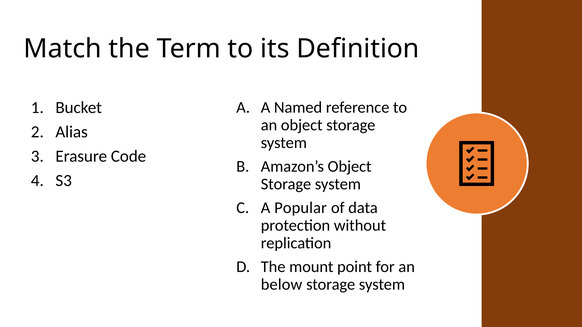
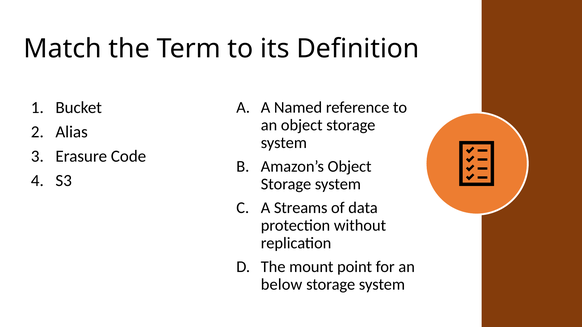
Popular: Popular -> Streams (301, 208)
